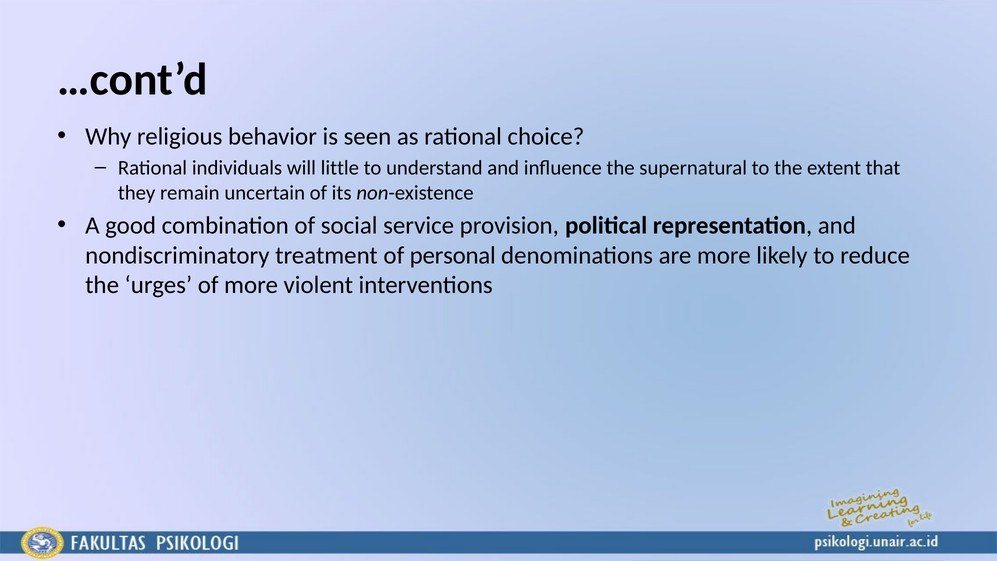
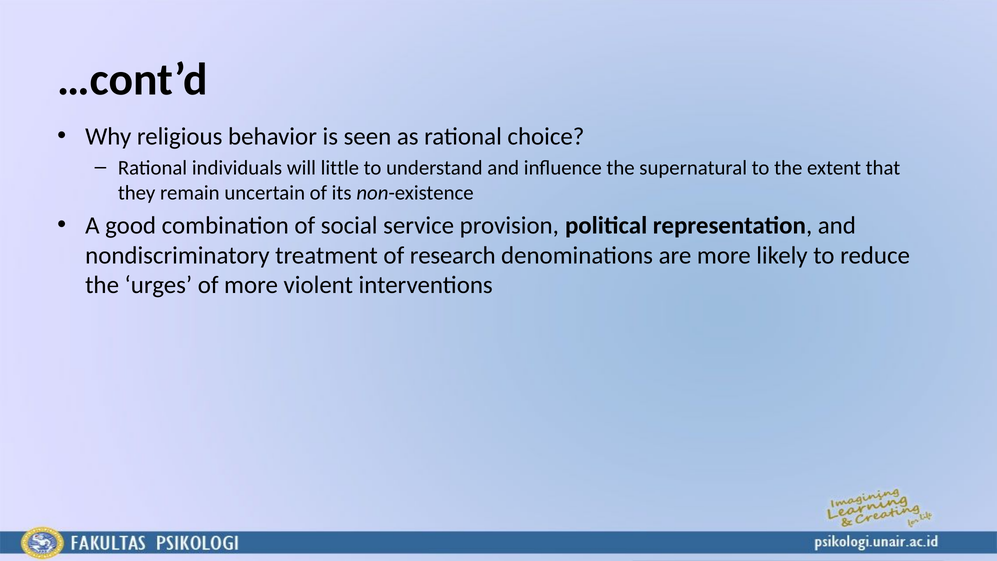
personal: personal -> research (453, 255)
